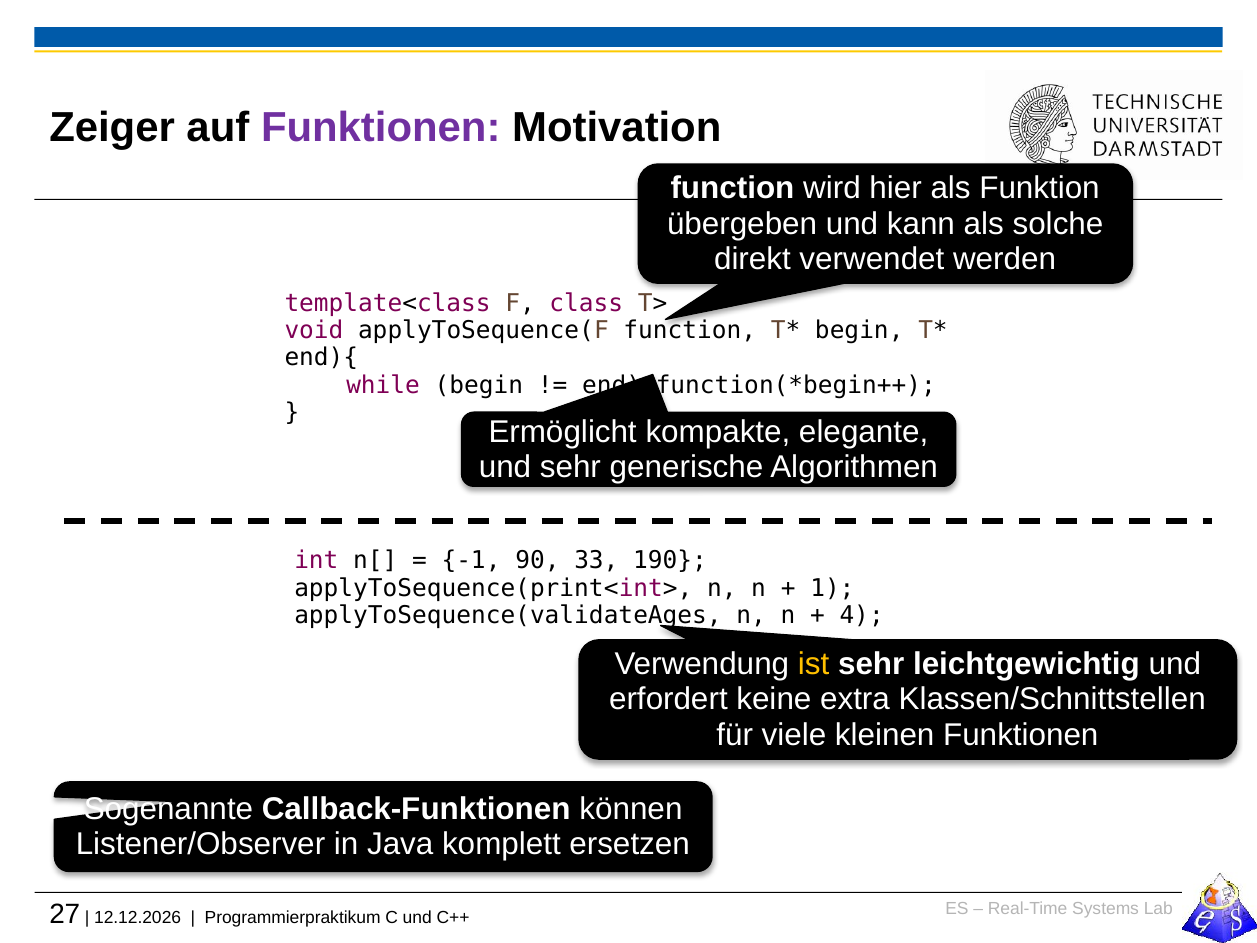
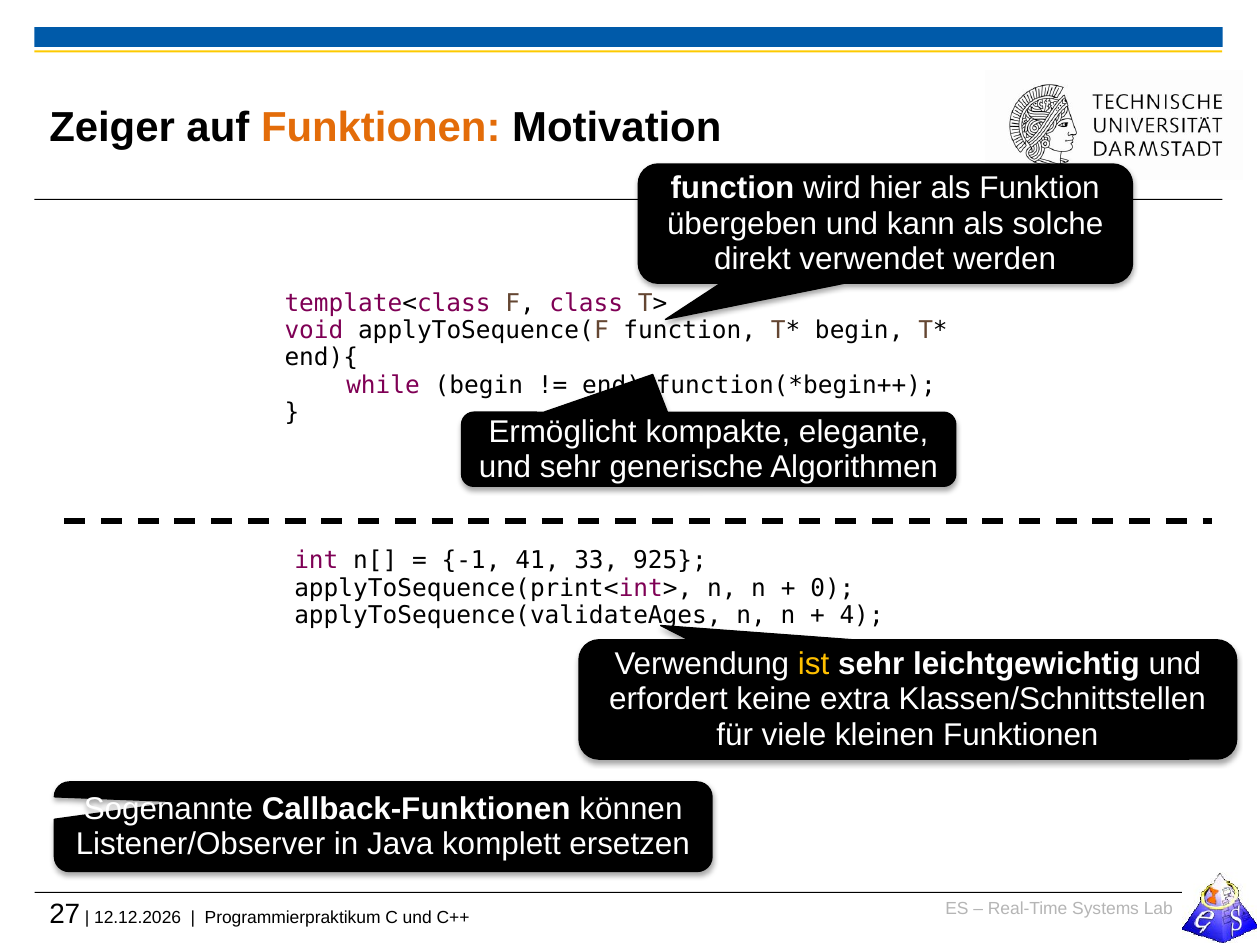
Funktionen colour: purple -> orange (381, 128)
90: 90 -> 41 (537, 561)
190: 190 -> 925 (670, 561)
1: 1 -> 0 (832, 588)
